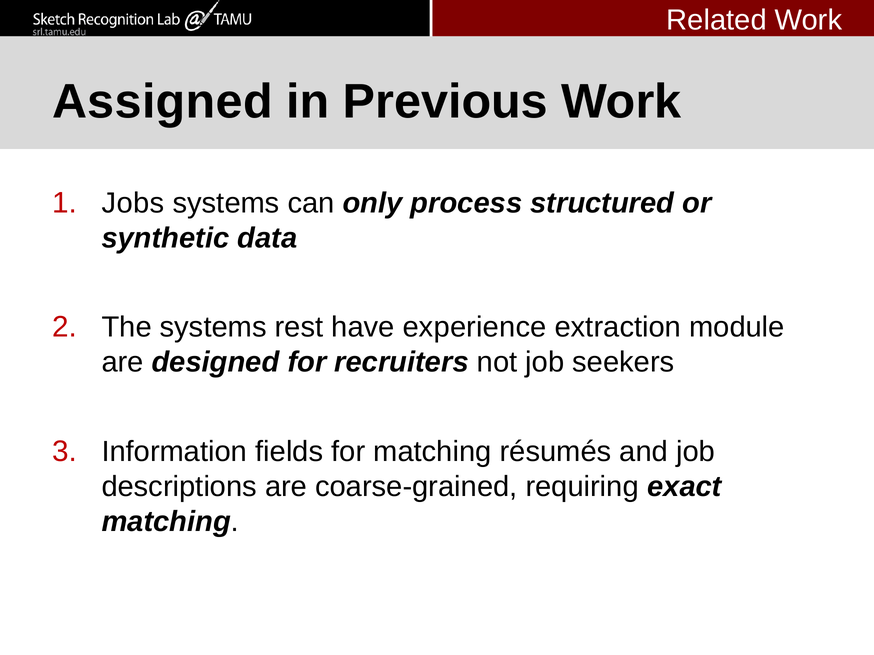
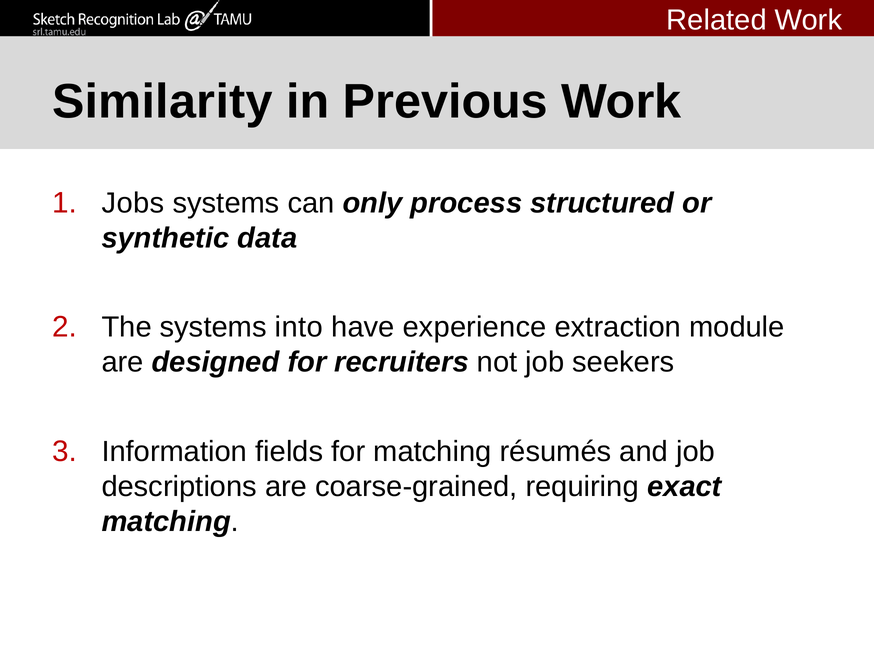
Assigned: Assigned -> Similarity (162, 102)
rest: rest -> into (299, 328)
